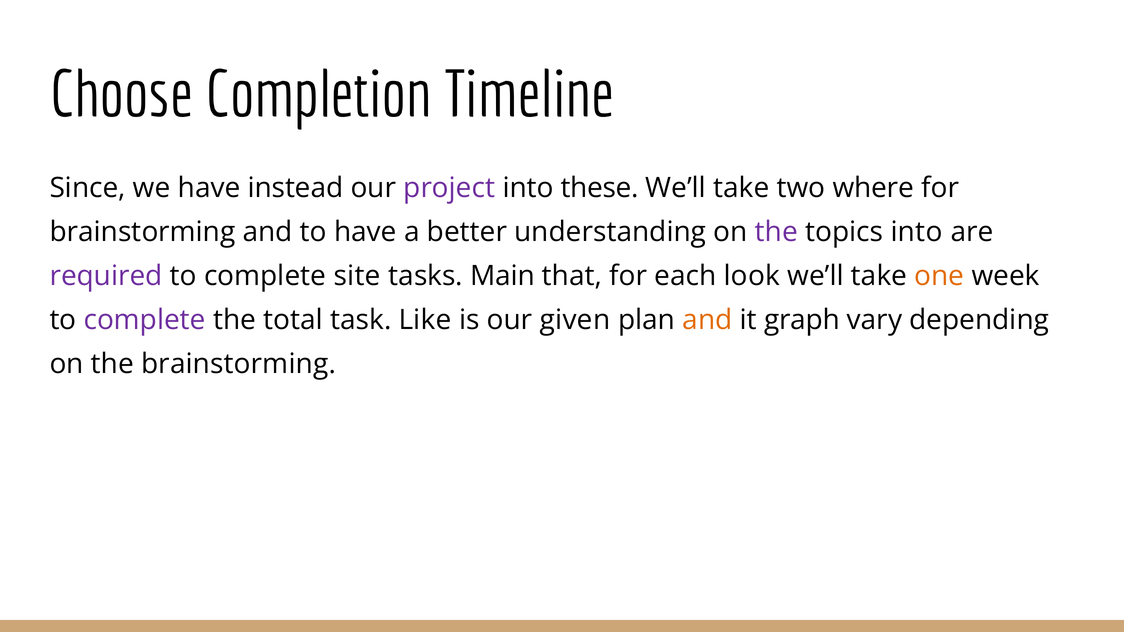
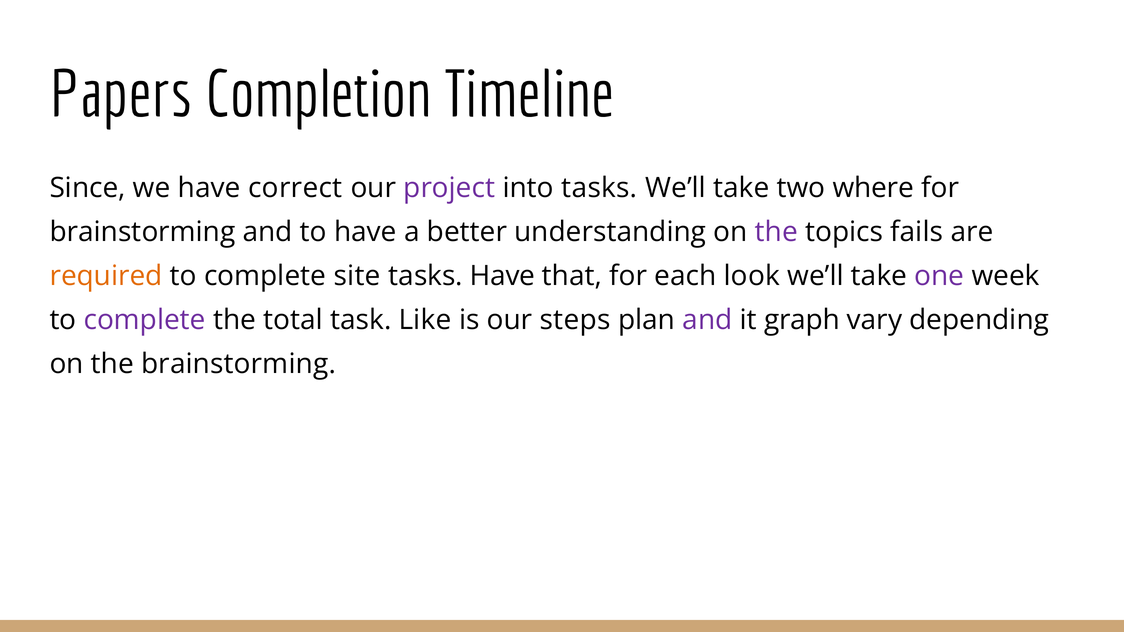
Choose: Choose -> Papers (121, 95)
instead: instead -> correct (295, 188)
into these: these -> tasks (599, 188)
topics into: into -> fails (917, 232)
required colour: purple -> orange (106, 276)
tasks Main: Main -> Have (503, 276)
one colour: orange -> purple (939, 276)
given: given -> steps (575, 320)
and colour: orange -> purple (707, 320)
